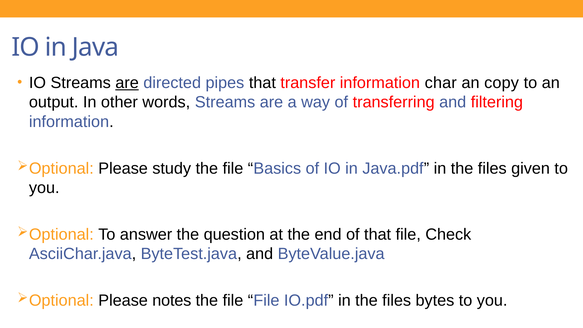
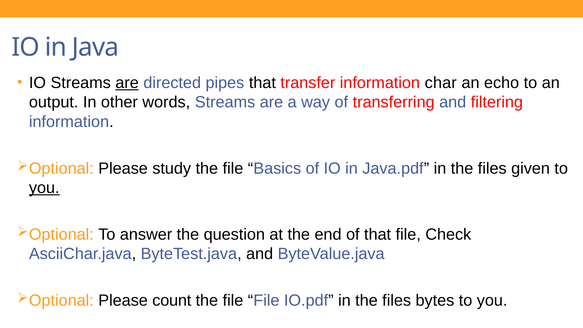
copy: copy -> echo (502, 83)
you underline: none -> present (44, 188)
notes: notes -> count (172, 300)
